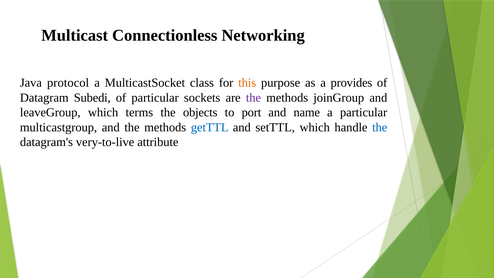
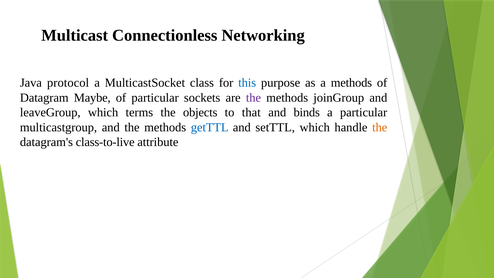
this colour: orange -> blue (247, 83)
a provides: provides -> methods (351, 83)
Subedi: Subedi -> Maybe (92, 98)
port: port -> that (251, 112)
name: name -> binds (307, 112)
the colour: blue -> orange (380, 127)
very-to-live: very-to-live -> class-to-live (105, 142)
